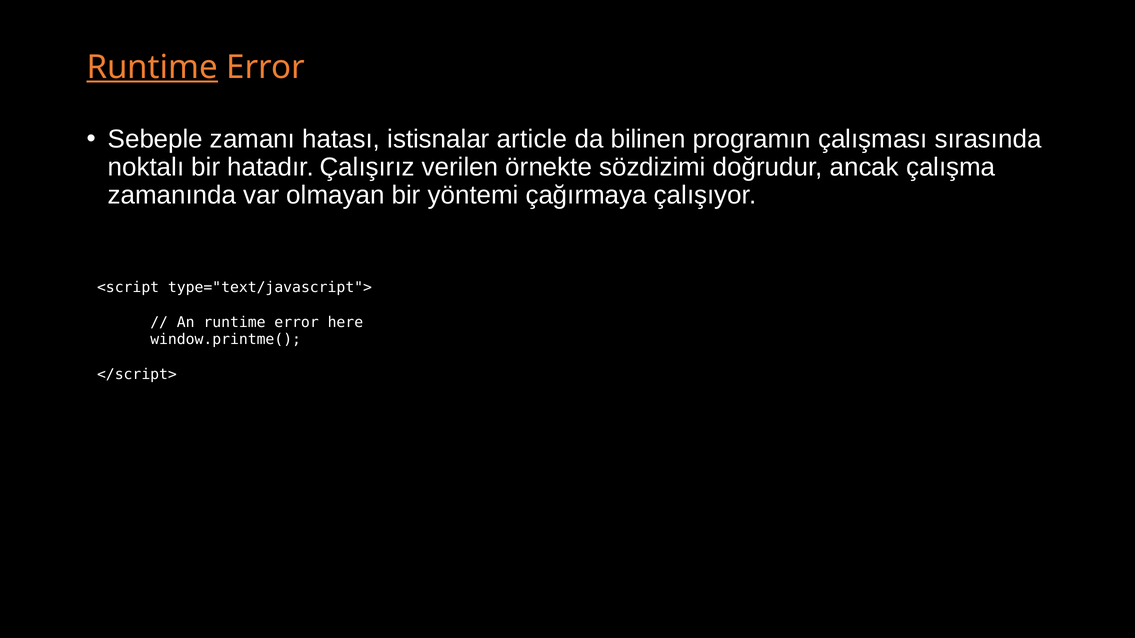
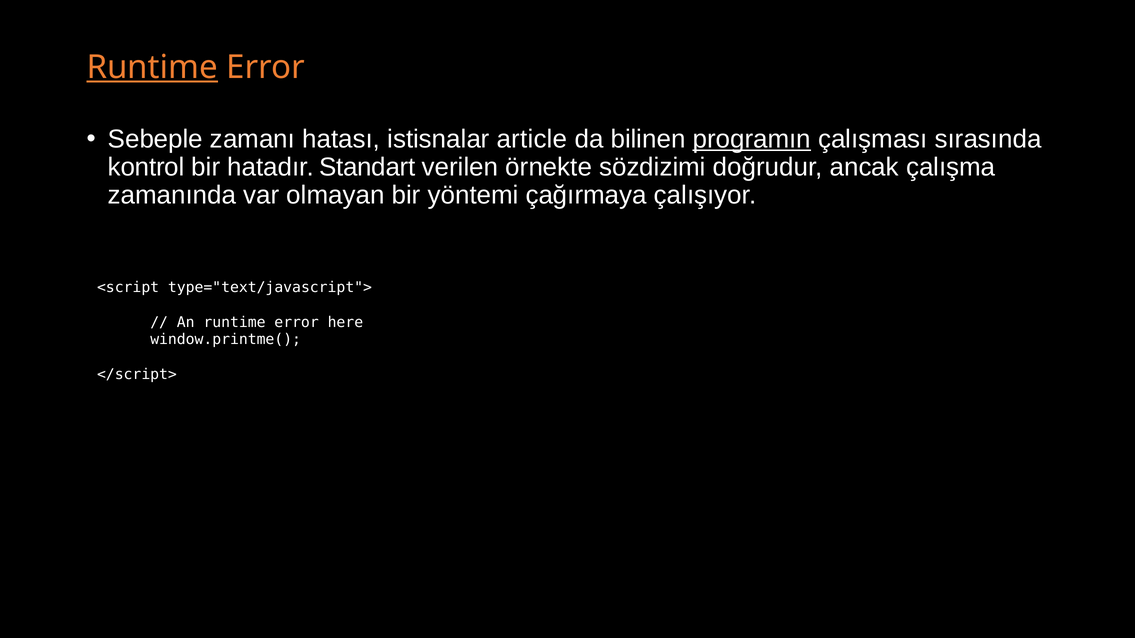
programın underline: none -> present (752, 139)
noktalı: noktalı -> kontrol (146, 167)
Çalışırız: Çalışırız -> Standart (367, 167)
